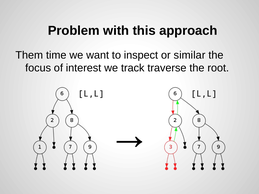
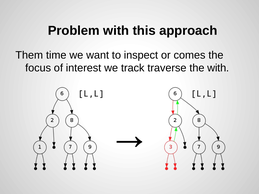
similar: similar -> comes (190, 55)
the root: root -> with (218, 68)
